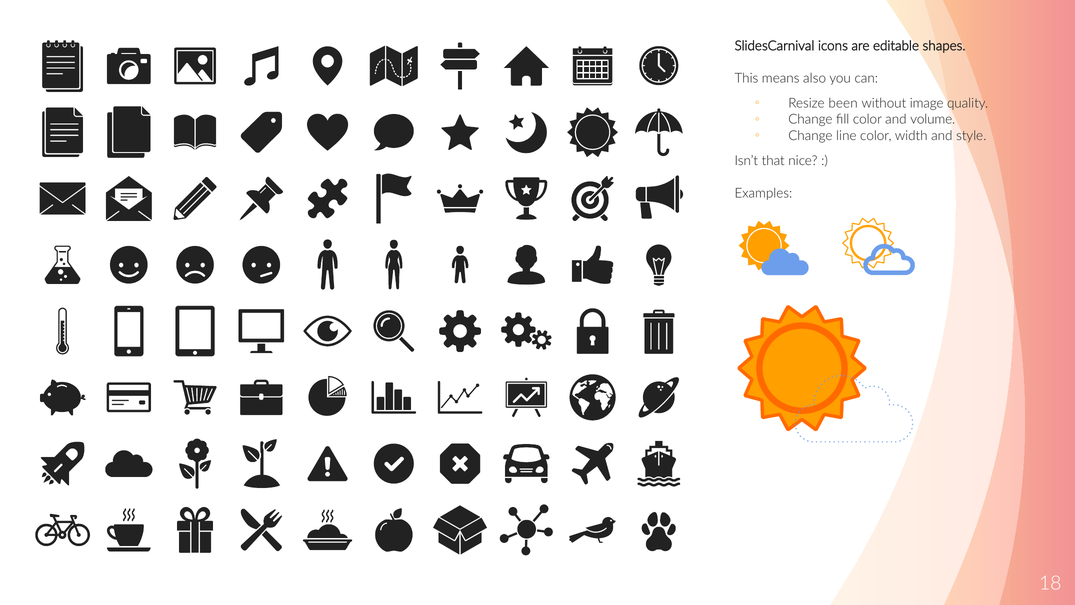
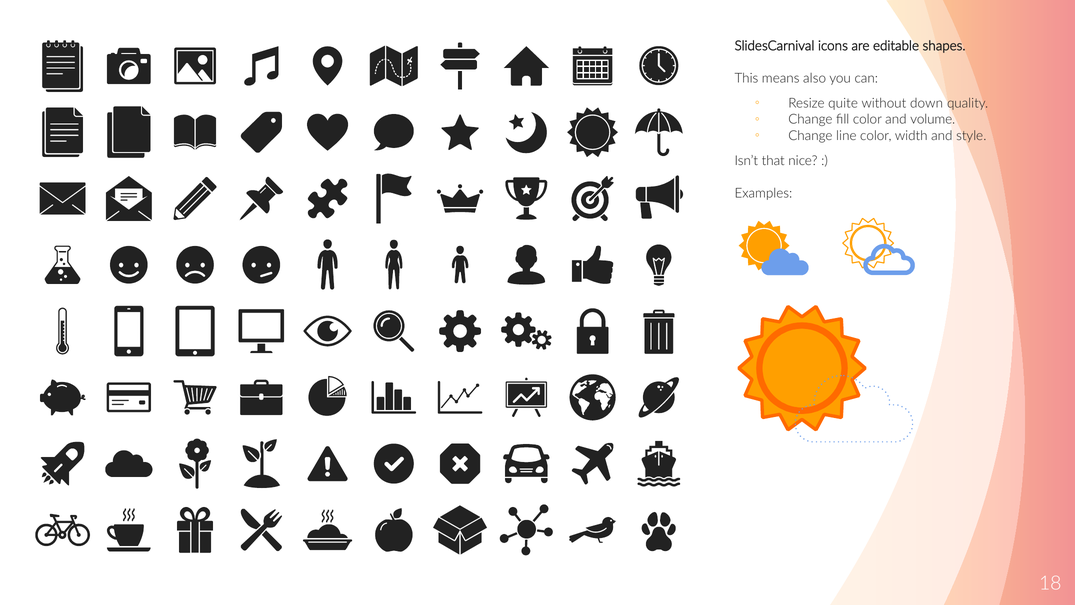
been: been -> quite (843, 103)
image: image -> down (927, 103)
